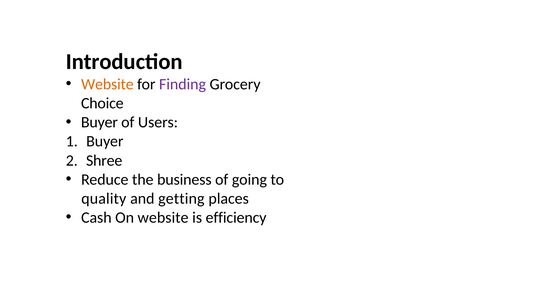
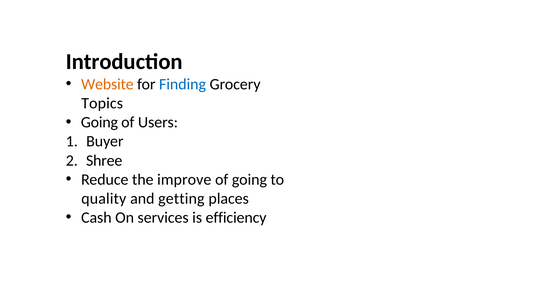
Finding colour: purple -> blue (183, 84)
Choice: Choice -> Topics (102, 103)
Buyer: Buyer -> Going (99, 122)
business: business -> improve (184, 179)
On website: website -> services (163, 218)
